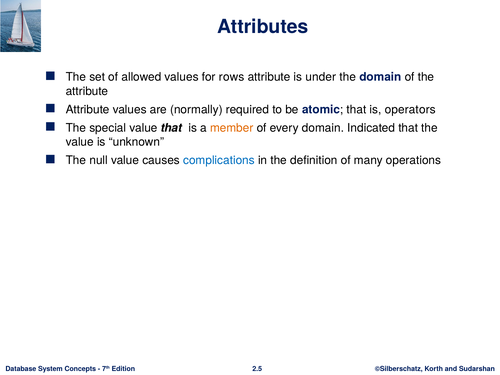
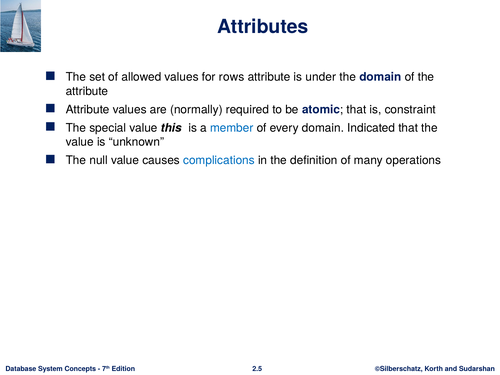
operators: operators -> constraint (410, 110)
value that: that -> this (171, 128)
member colour: orange -> blue (232, 128)
